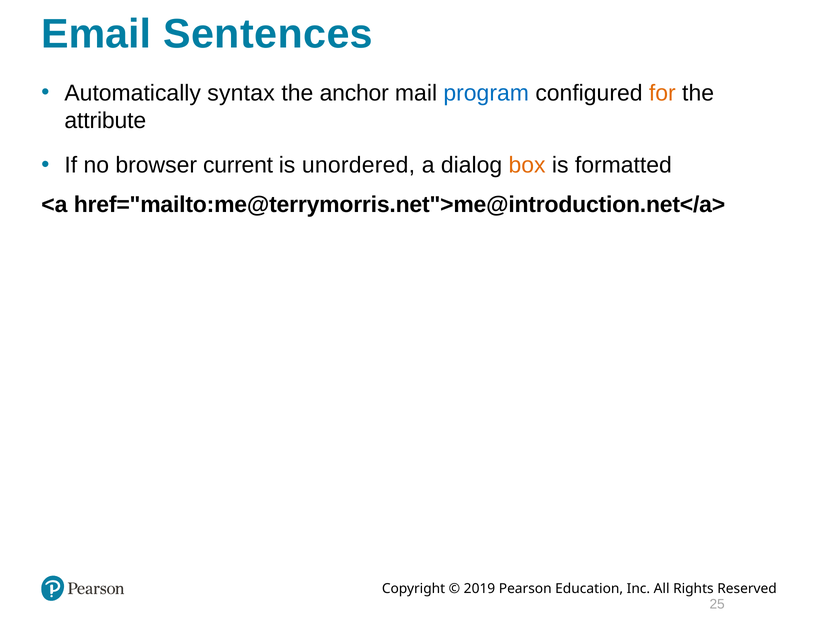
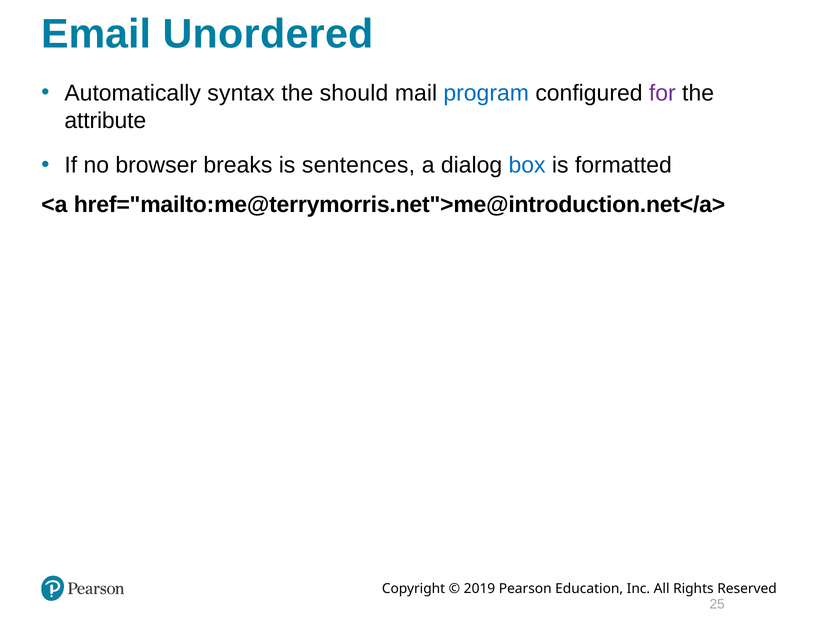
Sentences: Sentences -> Unordered (268, 34)
anchor: anchor -> should (354, 93)
for colour: orange -> purple (662, 93)
current: current -> breaks (238, 165)
unordered: unordered -> sentences (358, 165)
box colour: orange -> blue (527, 165)
